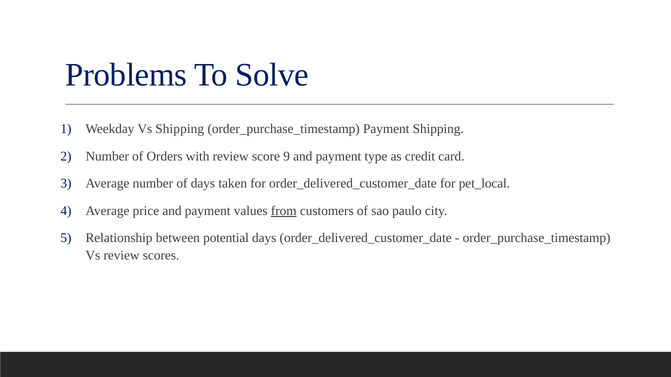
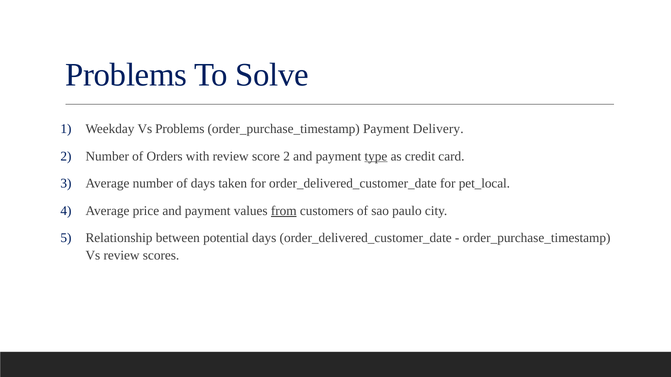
Vs Shipping: Shipping -> Problems (180, 129)
Payment Shipping: Shipping -> Delivery (438, 129)
score 9: 9 -> 2 (287, 156)
type underline: none -> present (376, 156)
